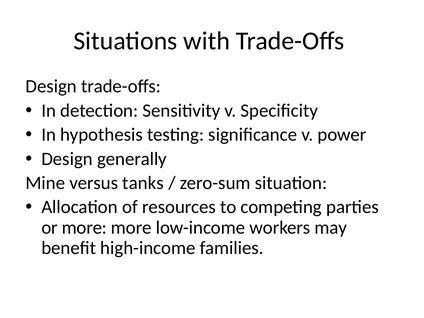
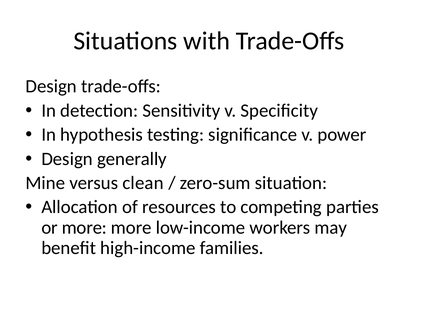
tanks: tanks -> clean (143, 183)
